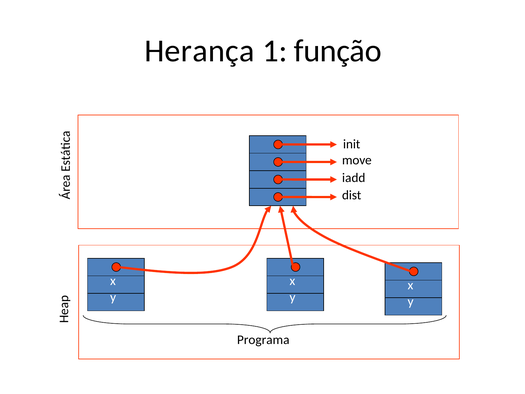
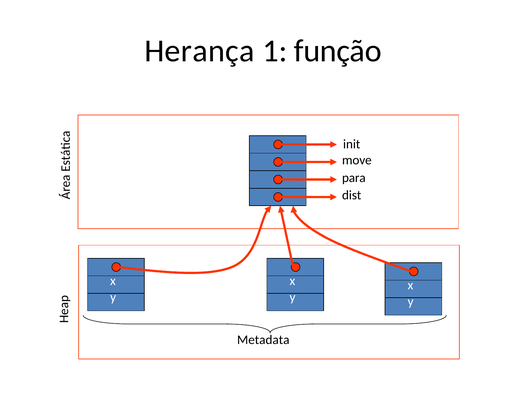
iadd: iadd -> para (354, 178)
Programa: Programa -> Metadata (263, 339)
